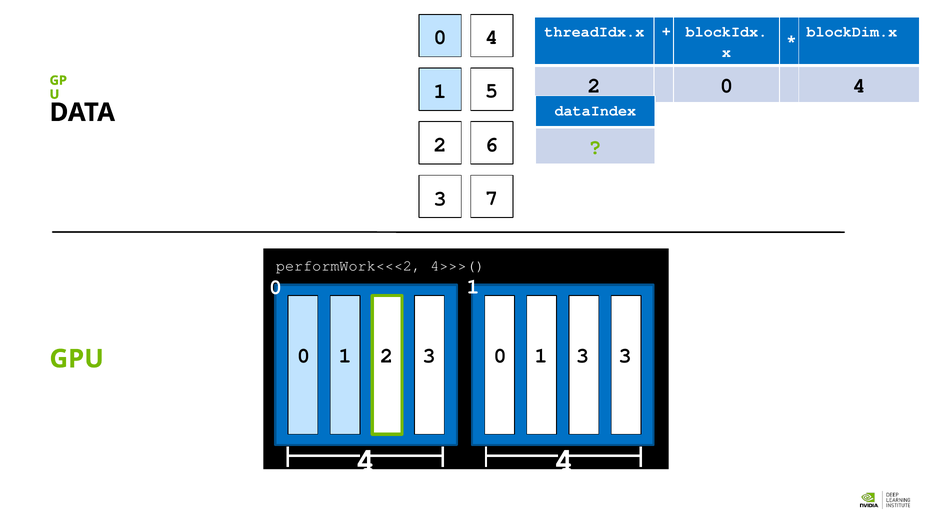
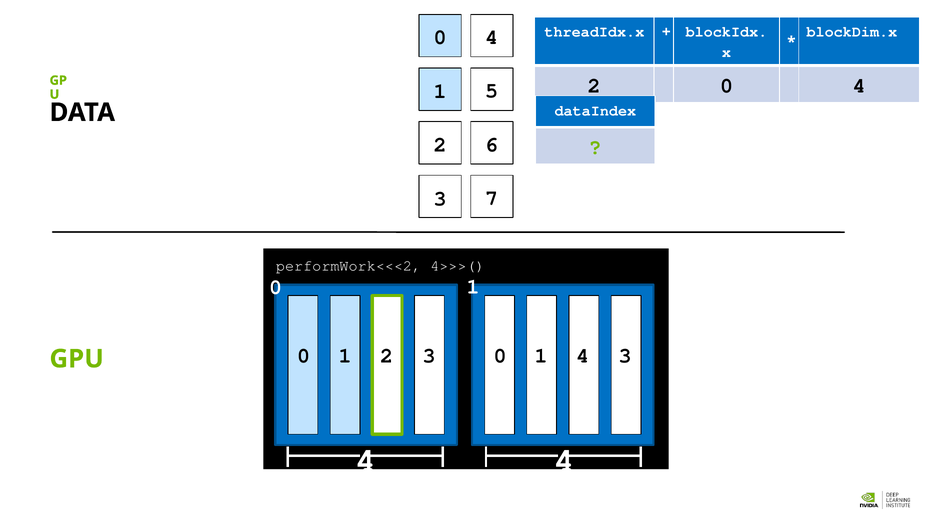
3 0 1 3: 3 -> 4 (583, 356)
